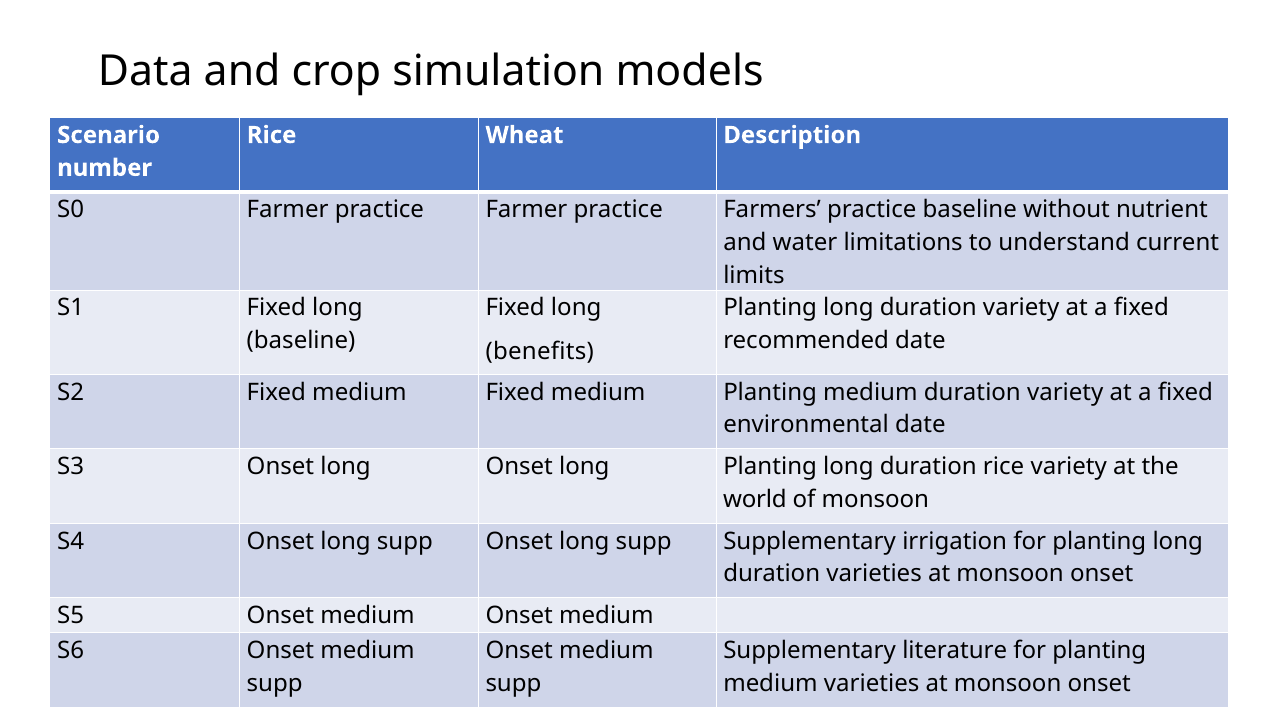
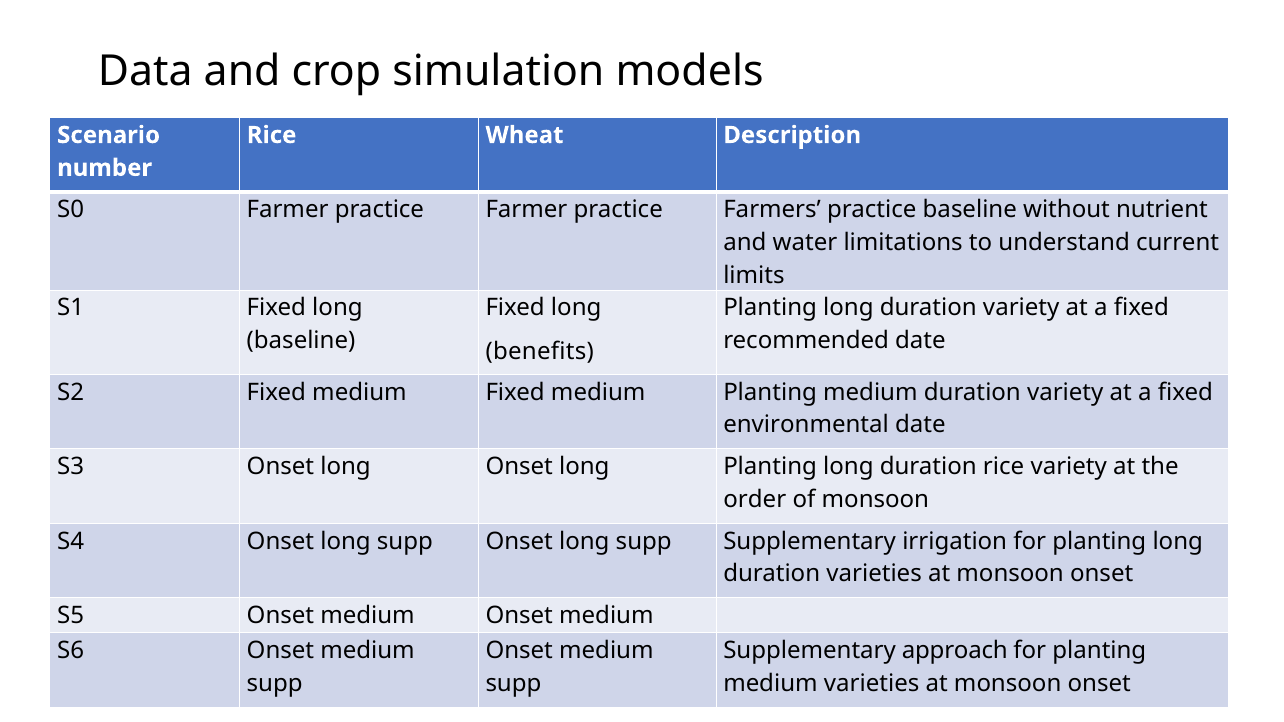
world: world -> order (755, 500)
literature: literature -> approach (955, 651)
